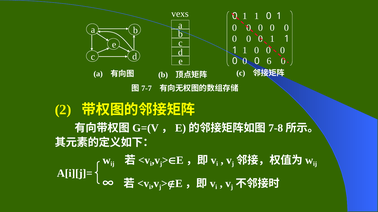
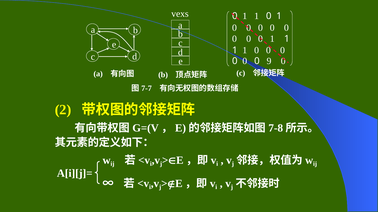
6: 6 -> 9 (269, 61)
